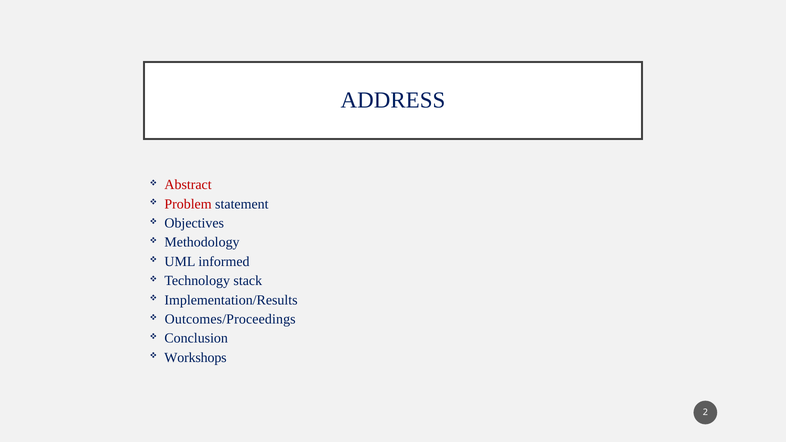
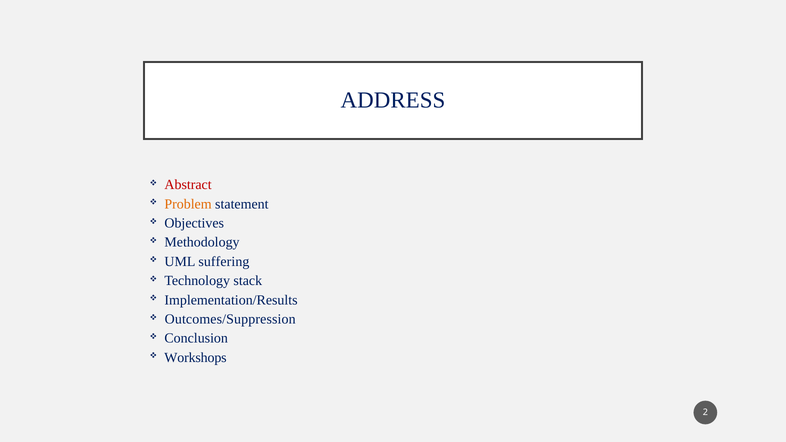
Problem colour: red -> orange (188, 204)
informed: informed -> suffering (224, 262)
Outcomes/Proceedings: Outcomes/Proceedings -> Outcomes/Suppression (230, 319)
